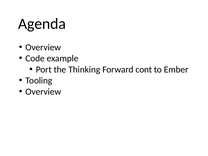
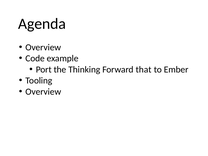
cont: cont -> that (144, 69)
